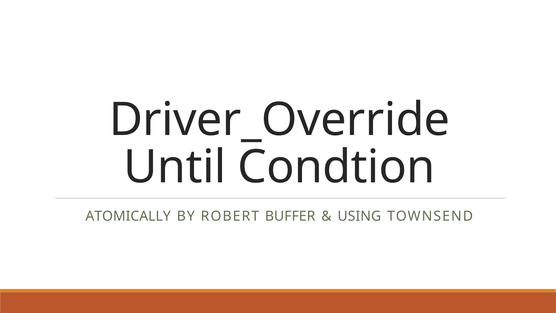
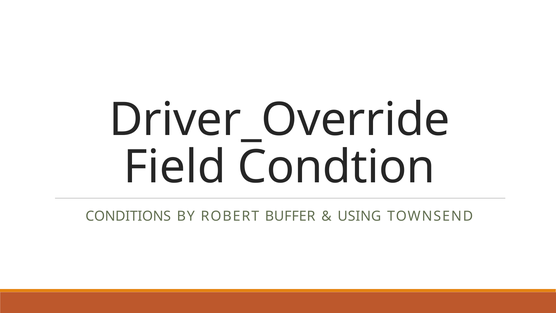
Until: Until -> Field (175, 167)
ATOMICALLY: ATOMICALLY -> CONDITIONS (128, 216)
